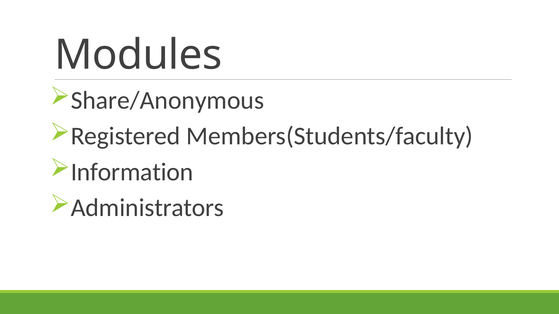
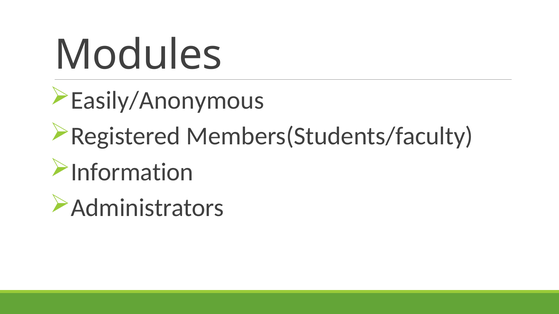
Share/Anonymous: Share/Anonymous -> Easily/Anonymous (167, 100)
